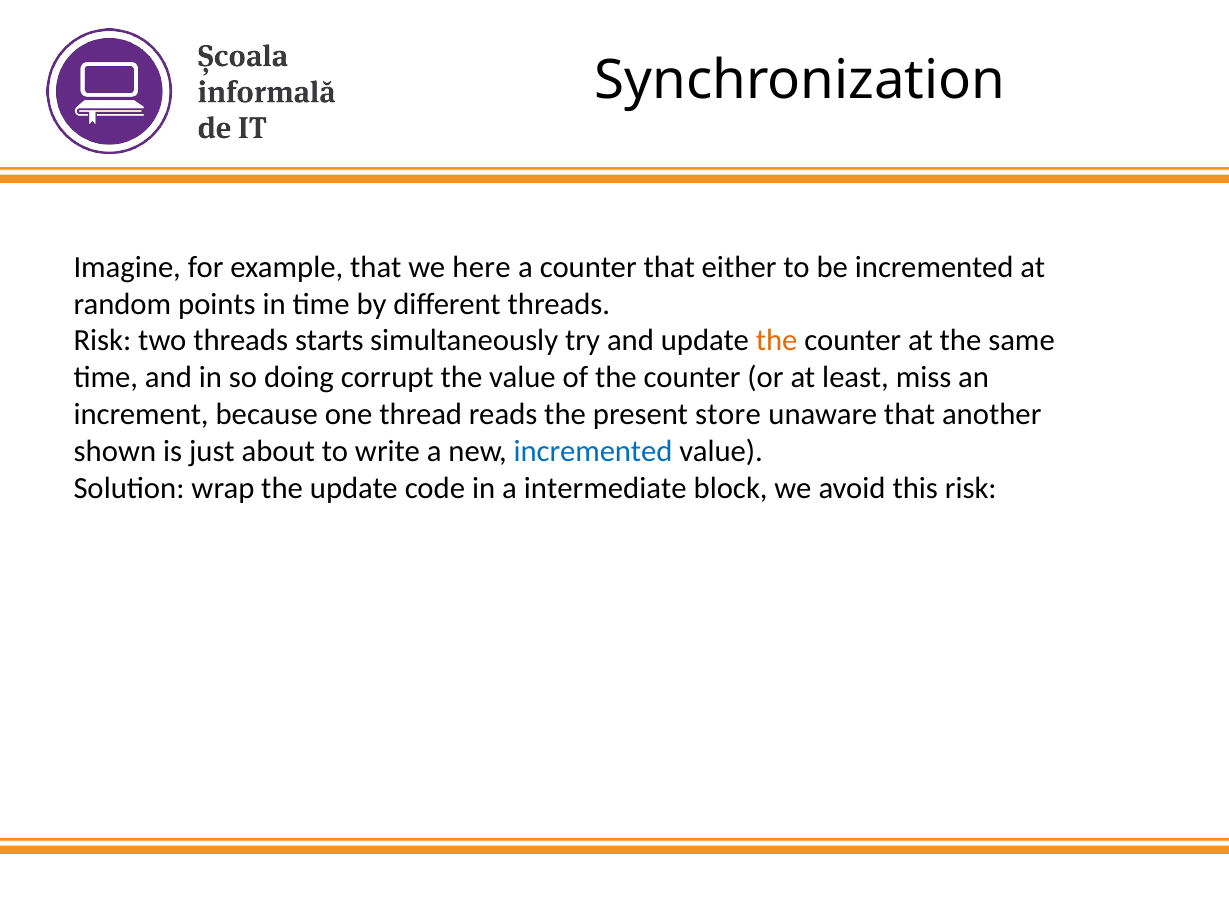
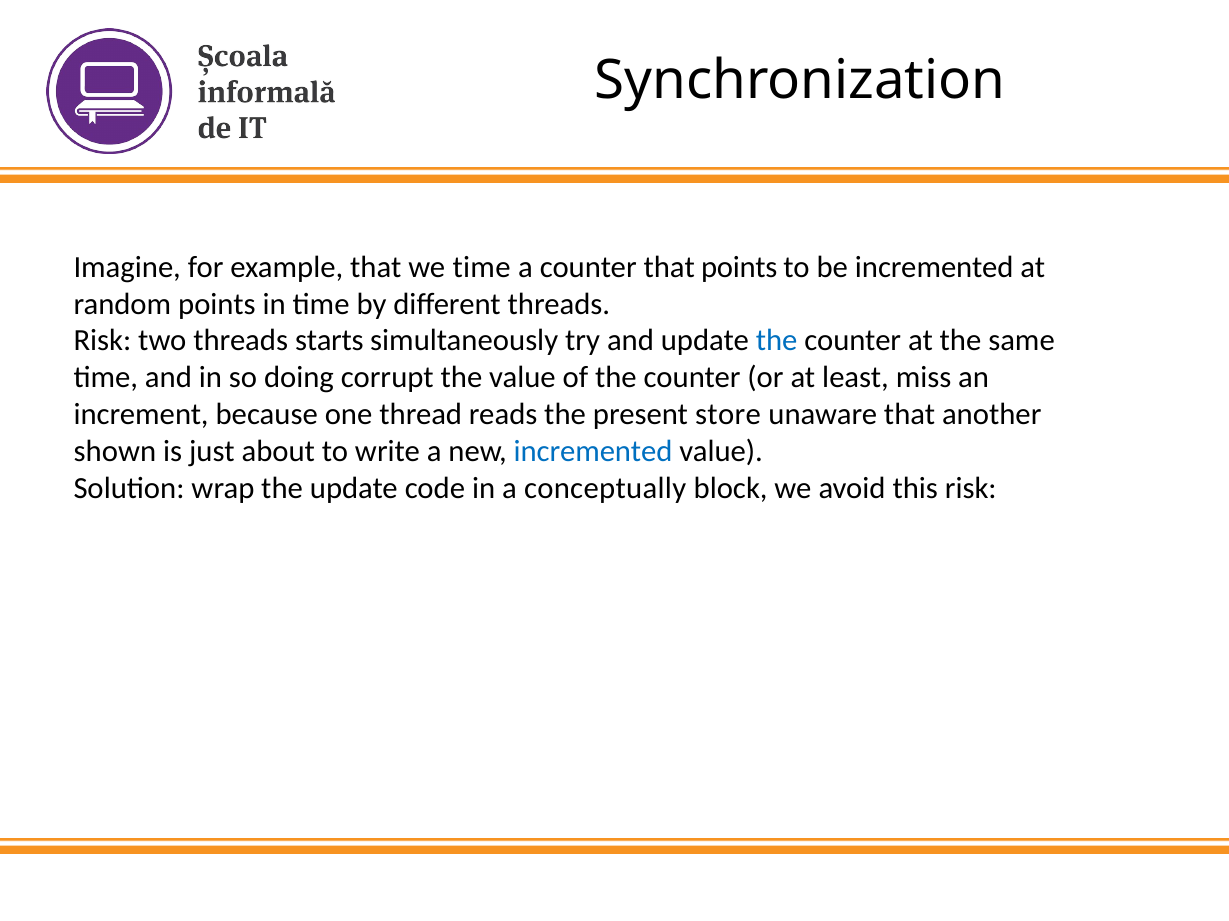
we here: here -> time (482, 267)
that either: either -> points (739, 267)
the colour: orange -> blue (777, 341)
intermediate: intermediate -> conceptually (605, 489)
